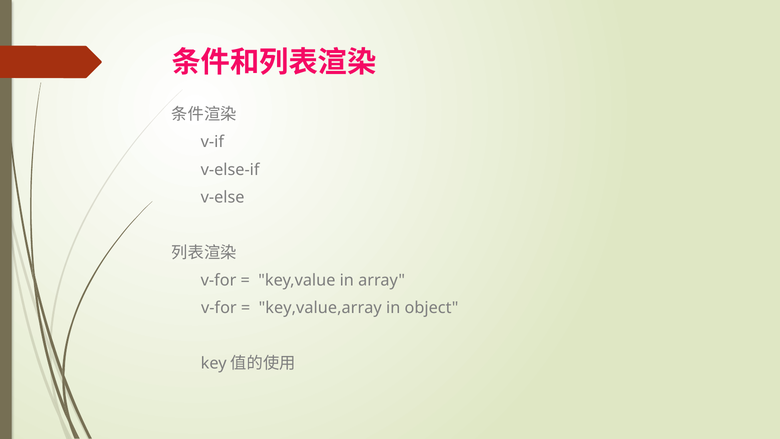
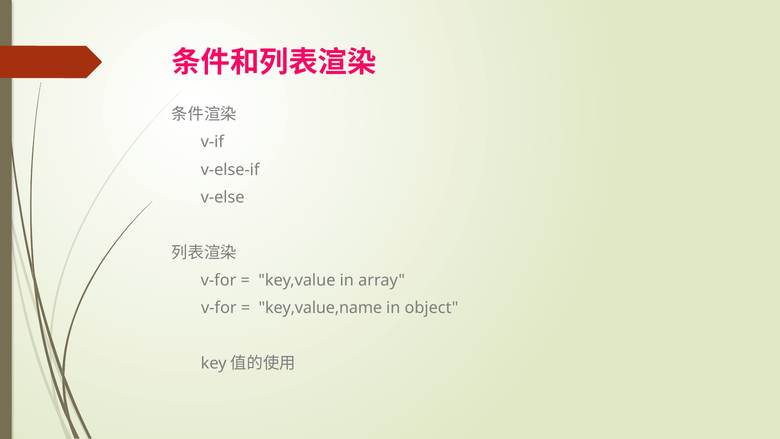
key,value,array: key,value,array -> key,value,name (320, 308)
